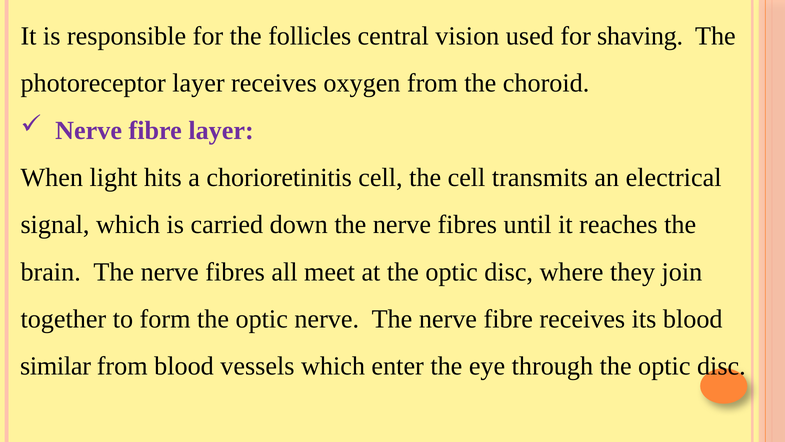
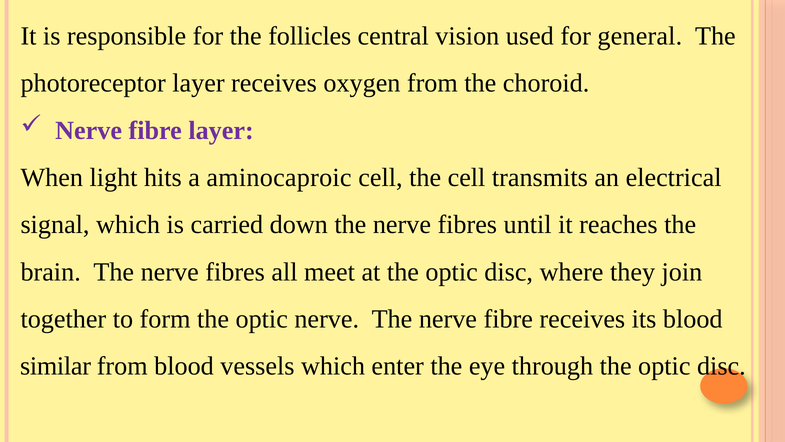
shaving: shaving -> general (640, 36)
chorioretinitis: chorioretinitis -> aminocaproic (279, 177)
